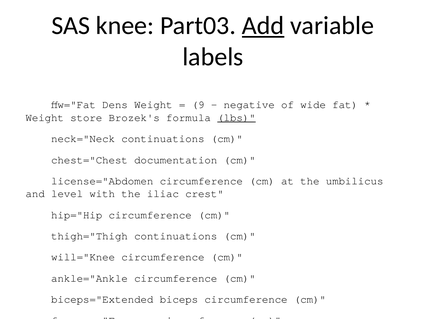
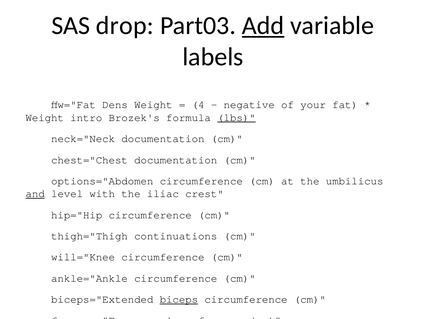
knee: knee -> drop (125, 26)
9: 9 -> 4 (198, 105)
wide: wide -> your (313, 105)
store: store -> intro (86, 118)
neck="Neck continuations: continuations -> documentation (163, 139)
license="Abdomen: license="Abdomen -> options="Abdomen (102, 181)
and underline: none -> present (35, 194)
biceps underline: none -> present (179, 300)
